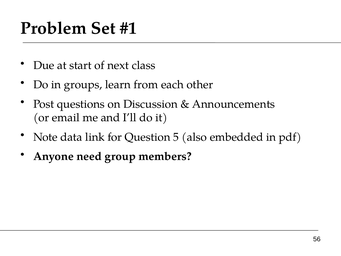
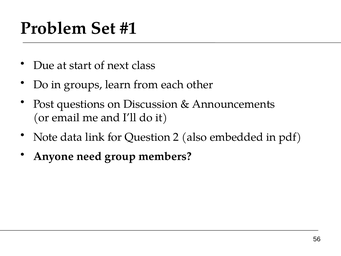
5: 5 -> 2 (176, 137)
